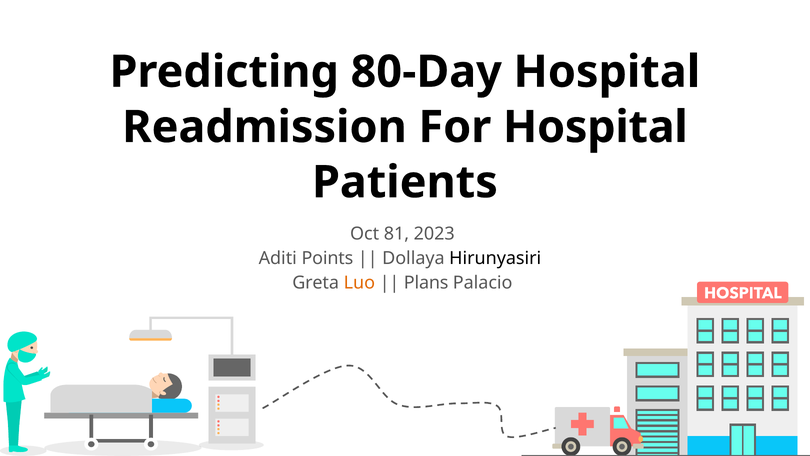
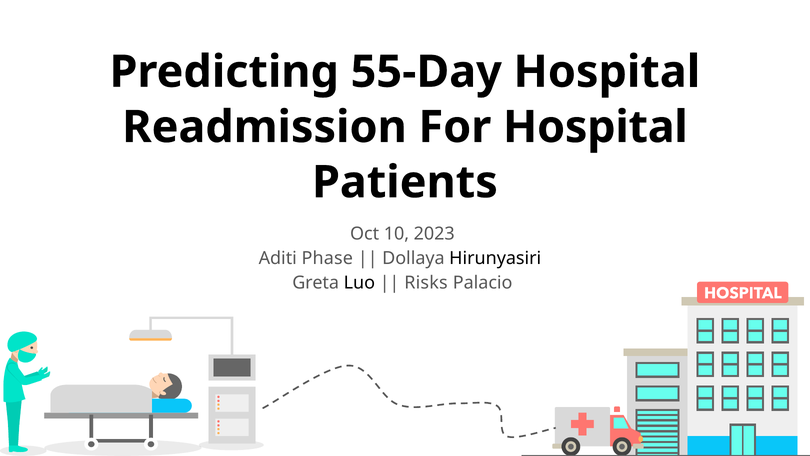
80-Day: 80-Day -> 55-Day (426, 72)
81: 81 -> 10 (396, 234)
Points: Points -> Phase (327, 258)
Luo colour: orange -> black (359, 283)
Plans: Plans -> Risks (426, 283)
